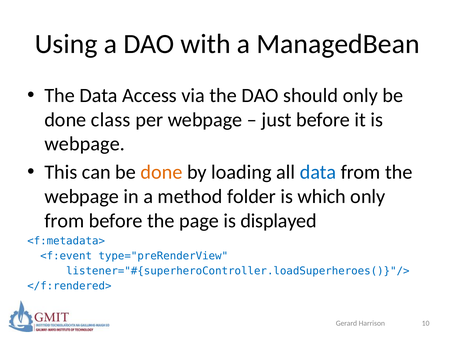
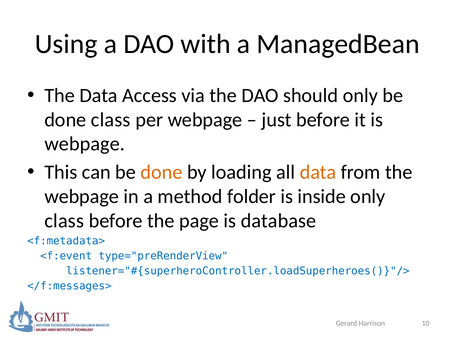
data colour: blue -> orange (318, 172)
which: which -> inside (322, 197)
from: from -> class (64, 221)
displayed: displayed -> database (278, 221)
</f:rendered>: </f:rendered> -> </f:messages> (69, 286)
